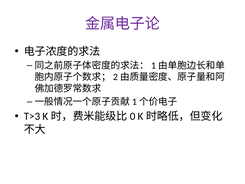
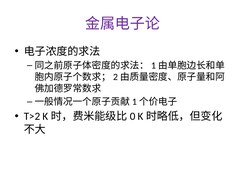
T>3: T>3 -> T>2 (32, 116)
